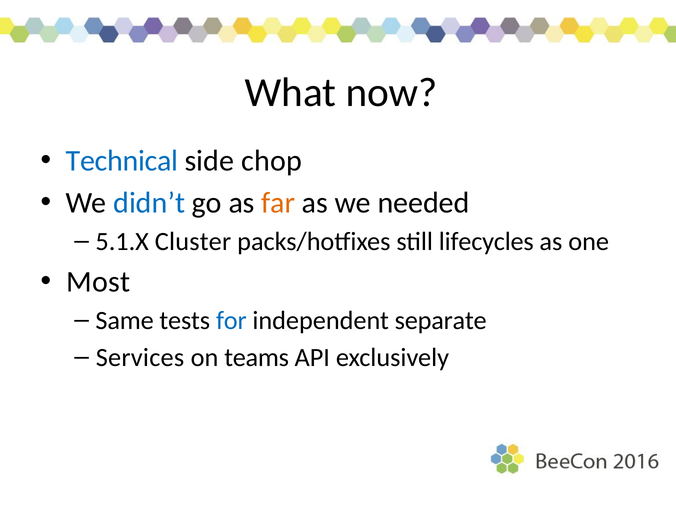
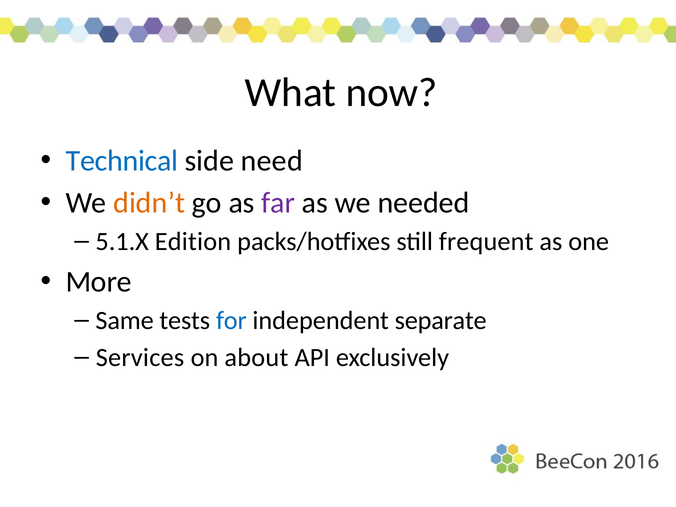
chop: chop -> need (272, 161)
didn’t colour: blue -> orange (149, 203)
far colour: orange -> purple (278, 203)
Cluster: Cluster -> Edition (193, 242)
lifecycles: lifecycles -> frequent (486, 242)
Most: Most -> More (99, 282)
teams: teams -> about (256, 357)
